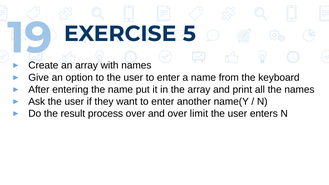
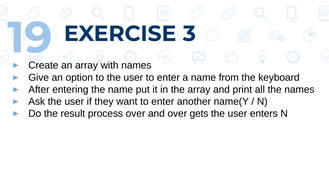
5: 5 -> 3 (189, 34)
limit: limit -> gets (199, 114)
